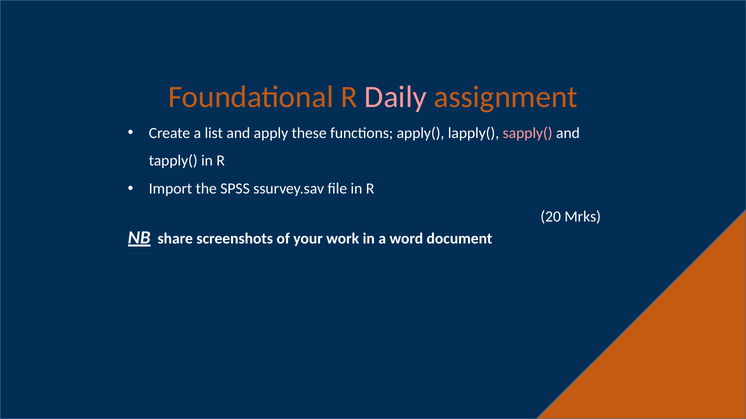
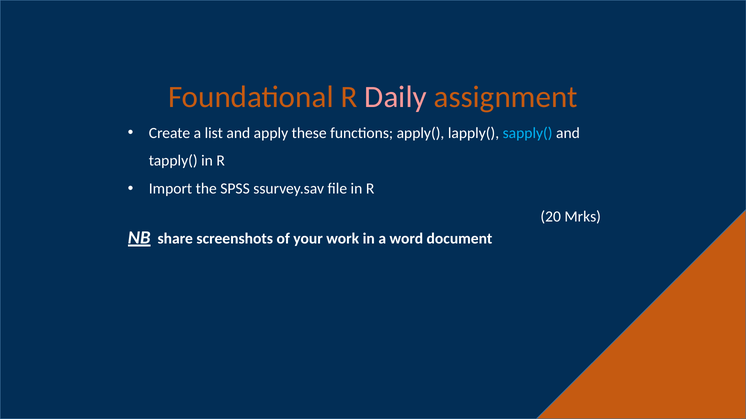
sapply( colour: pink -> light blue (528, 133)
